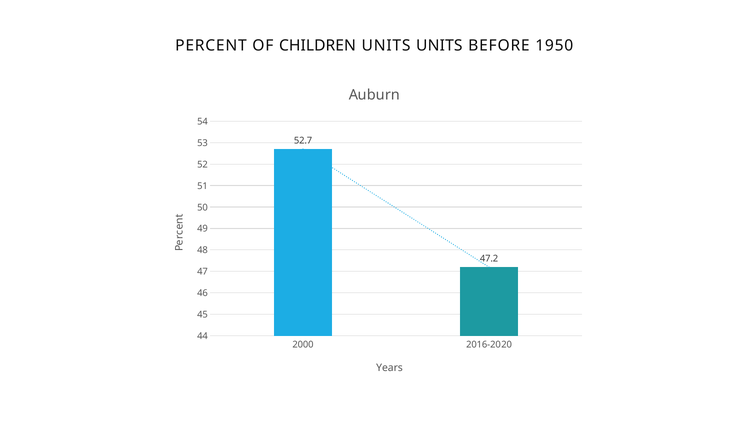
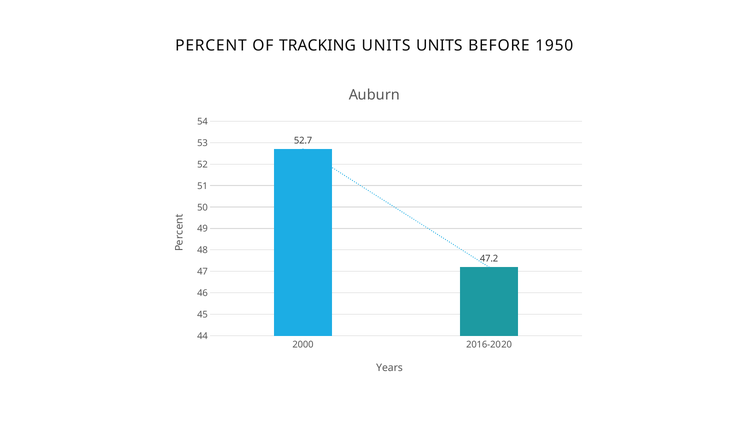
CHILDREN: CHILDREN -> TRACKING (317, 46)
